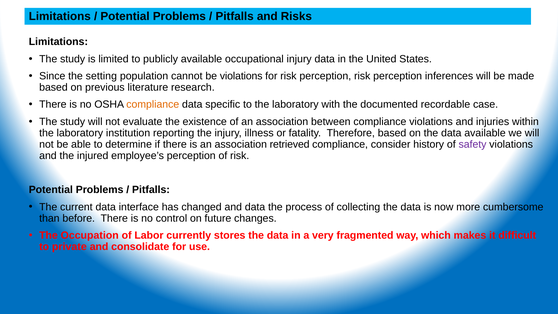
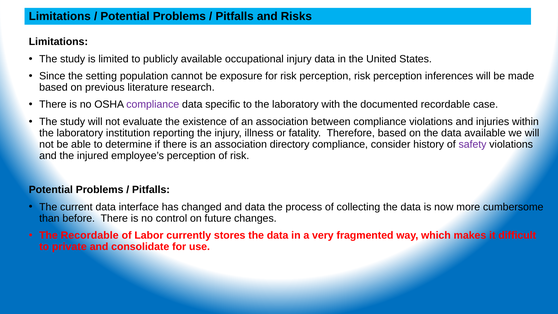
be violations: violations -> exposure (241, 76)
compliance colour: orange -> purple (153, 104)
retrieved: retrieved -> directory (290, 144)
The Occupation: Occupation -> Recordable (90, 235)
